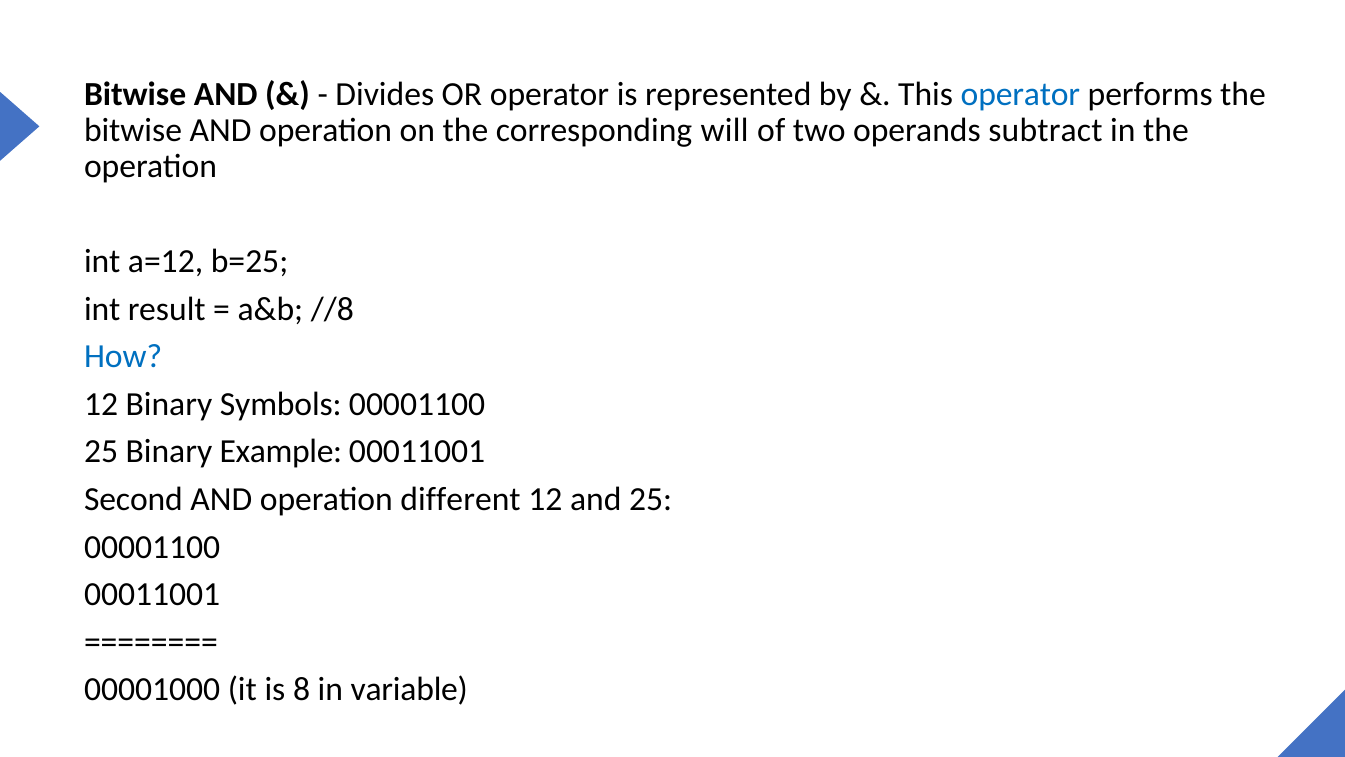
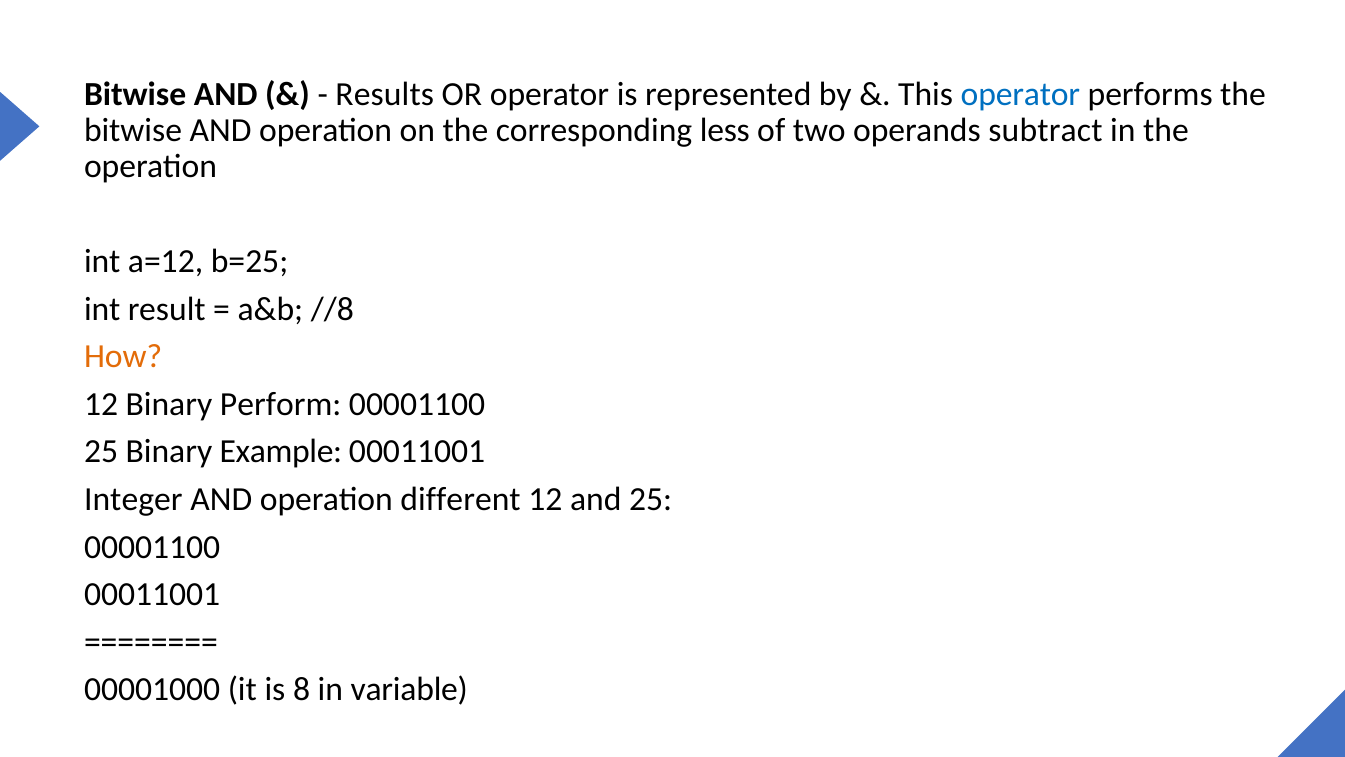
Divides: Divides -> Results (385, 94)
will: will -> less (725, 130)
How colour: blue -> orange (123, 357)
Symbols: Symbols -> Perform (281, 404)
Second: Second -> Integer (133, 499)
